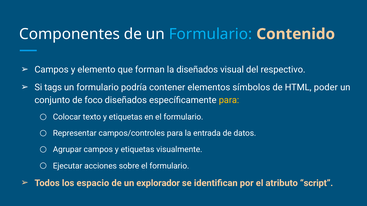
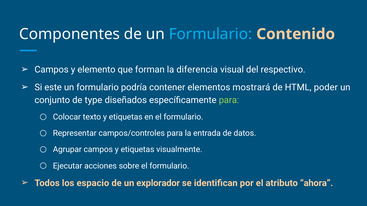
la diseñados: diseñados -> diferencia (197, 70)
tags: tags -> este (53, 88)
símbolos: símbolos -> mostrará (251, 88)
foco: foco -> type (93, 100)
para colour: yellow -> light green (229, 100)
script: script -> ahora (317, 183)
